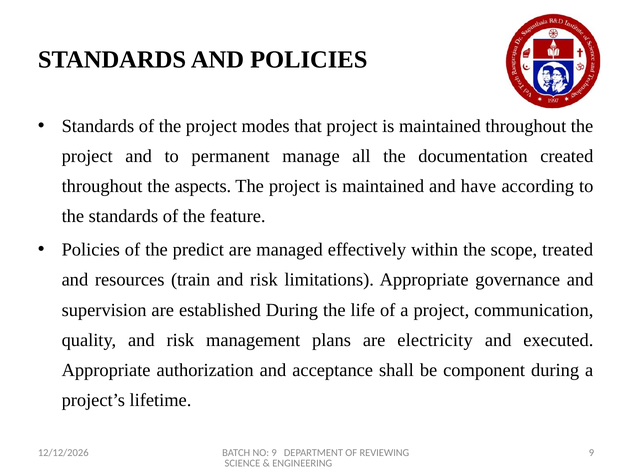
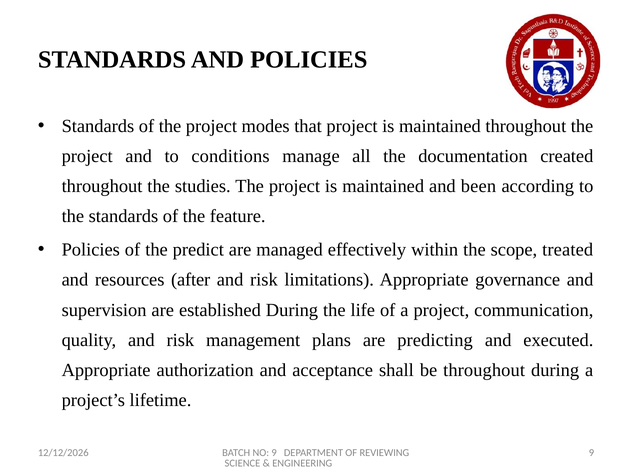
permanent: permanent -> conditions (231, 156)
aspects: aspects -> studies (203, 186)
have: have -> been (478, 186)
train: train -> after (191, 280)
electricity: electricity -> predicting (435, 340)
be component: component -> throughout (484, 370)
